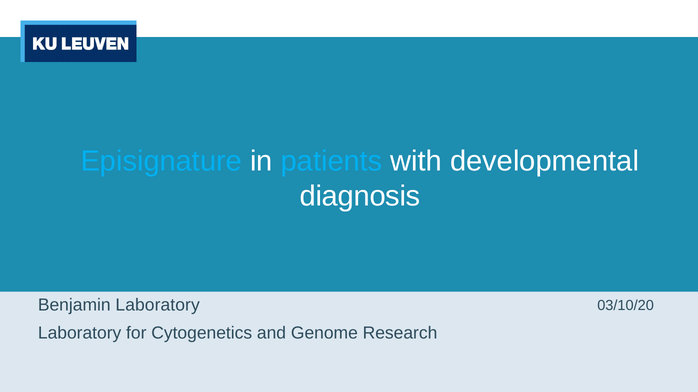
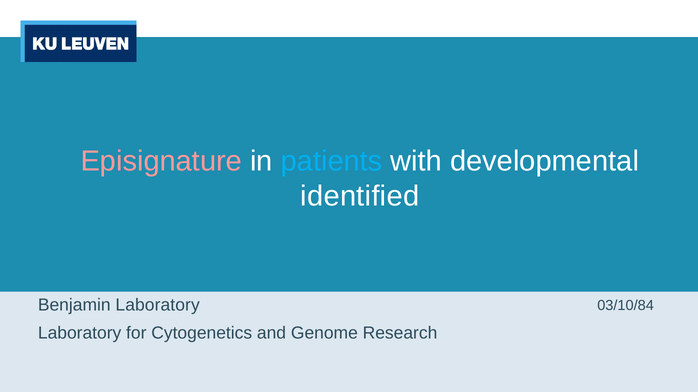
Episignature colour: light blue -> pink (161, 162)
diagnosis: diagnosis -> identified (360, 197)
03/10/20: 03/10/20 -> 03/10/84 (626, 306)
